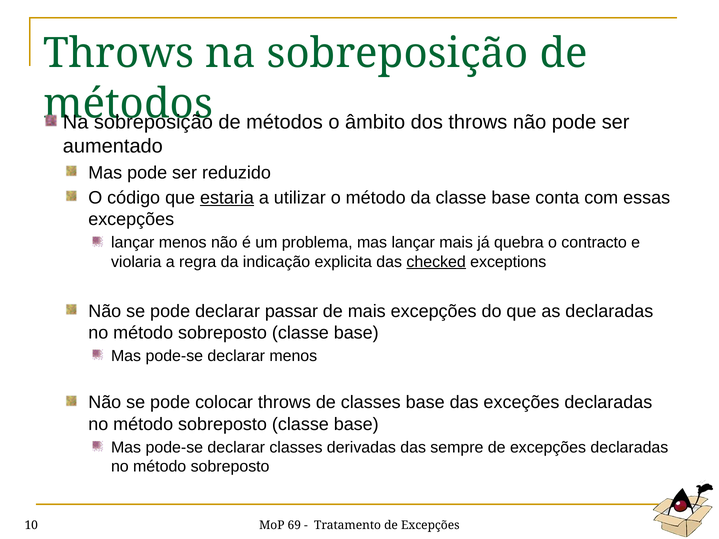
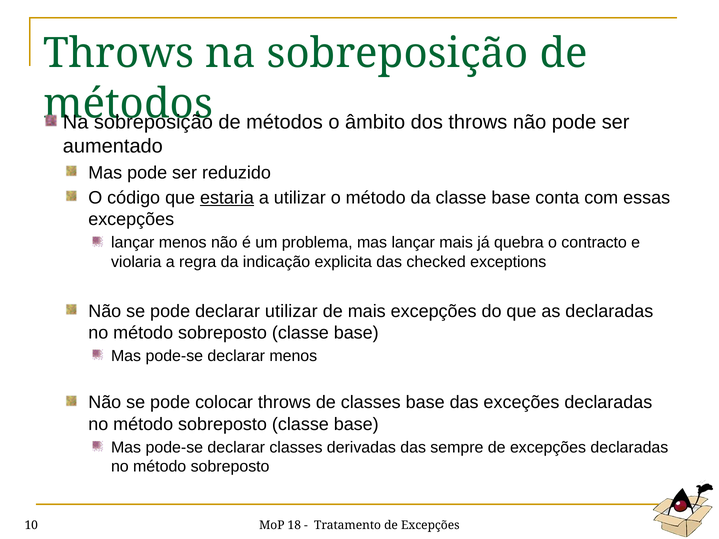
checked underline: present -> none (436, 262)
declarar passar: passar -> utilizar (291, 311)
69: 69 -> 18 (294, 526)
